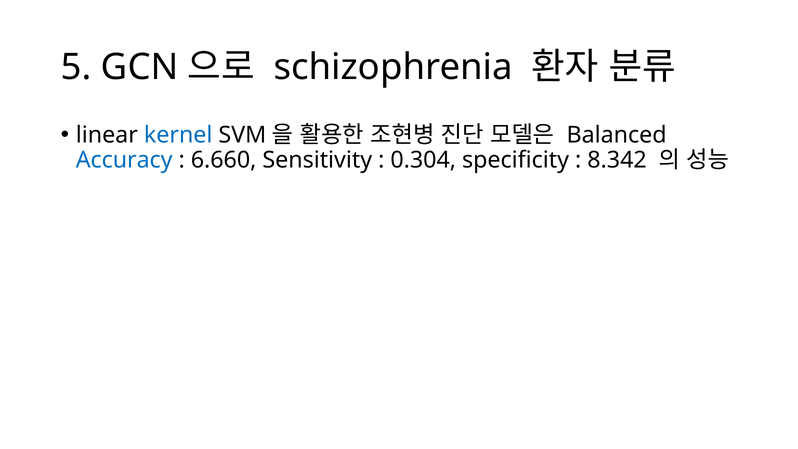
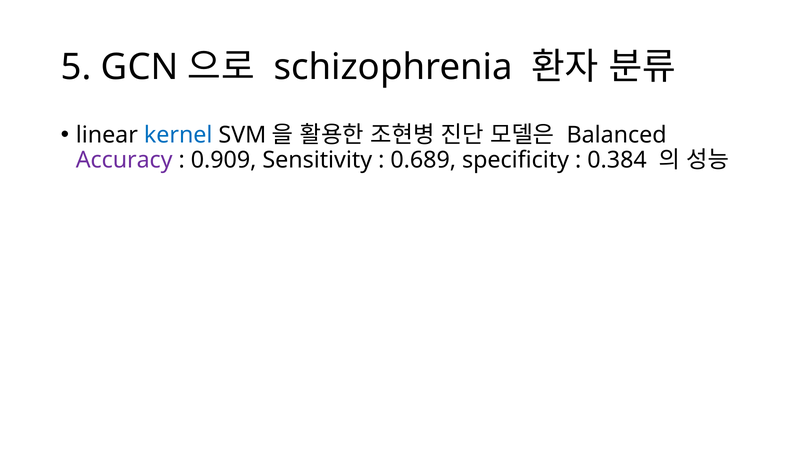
Accuracy colour: blue -> purple (124, 160)
6.660: 6.660 -> 0.909 (224, 160)
0.304: 0.304 -> 0.689 (423, 160)
8.342: 8.342 -> 0.384 (617, 160)
